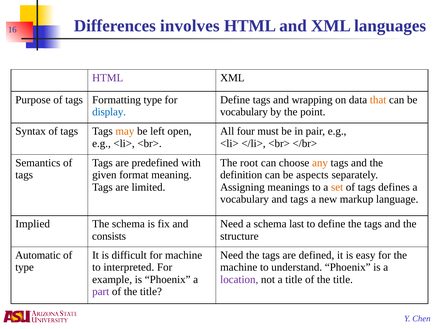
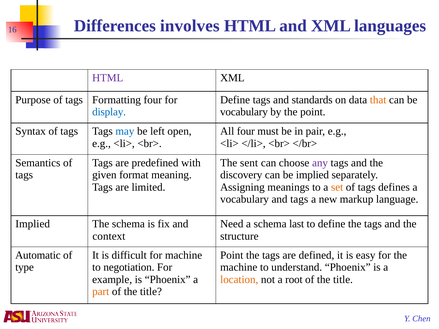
Formatting type: type -> four (153, 100)
wrapping: wrapping -> standards (312, 100)
may colour: orange -> blue (125, 131)
root: root -> sent (249, 163)
any colour: orange -> purple (320, 163)
definition: definition -> discovery (241, 175)
be aspects: aspects -> implied (312, 175)
consists: consists -> context (109, 236)
Need: Need -> Point (232, 255)
interpreted: interpreted -> negotiation (129, 268)
location colour: purple -> orange (239, 280)
a title: title -> root (294, 280)
part colour: purple -> orange (101, 292)
